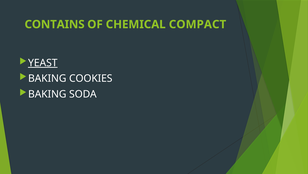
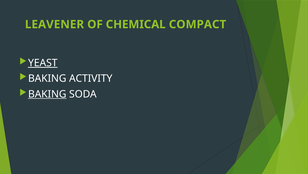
CONTAINS: CONTAINS -> LEAVENER (54, 24)
COOKIES: COOKIES -> ACTIVITY (91, 78)
BAKING underline: none -> present (47, 94)
